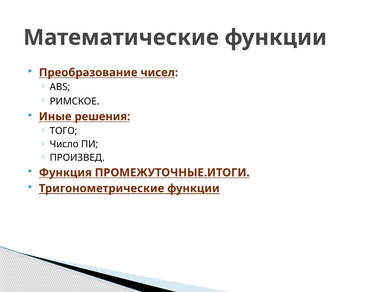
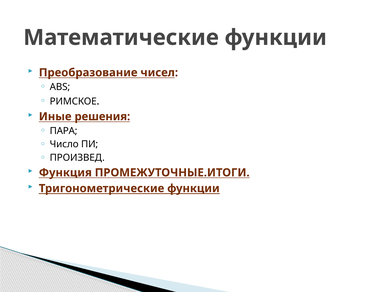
ТОГО: ТОГО -> ПАРА (64, 131)
